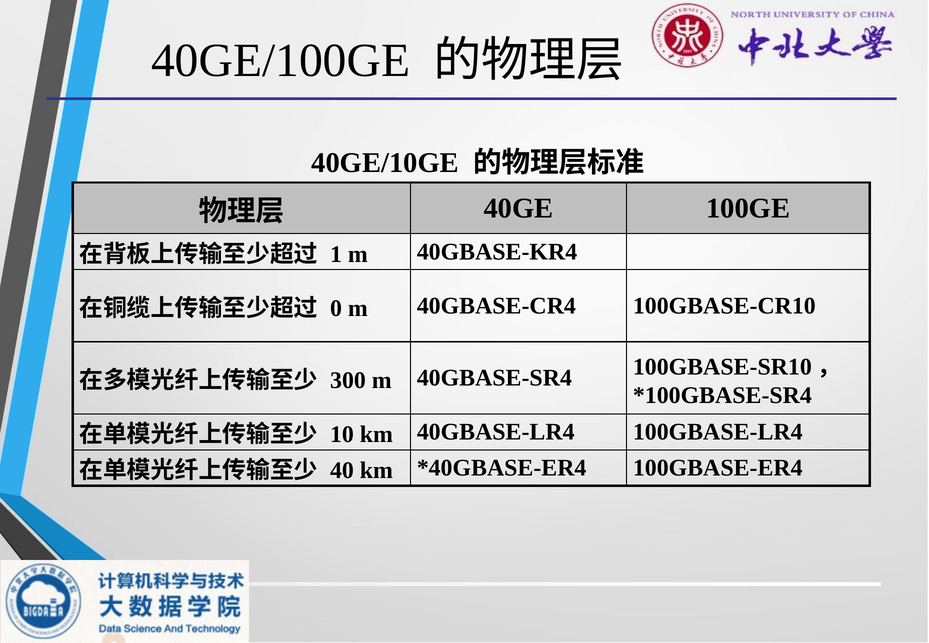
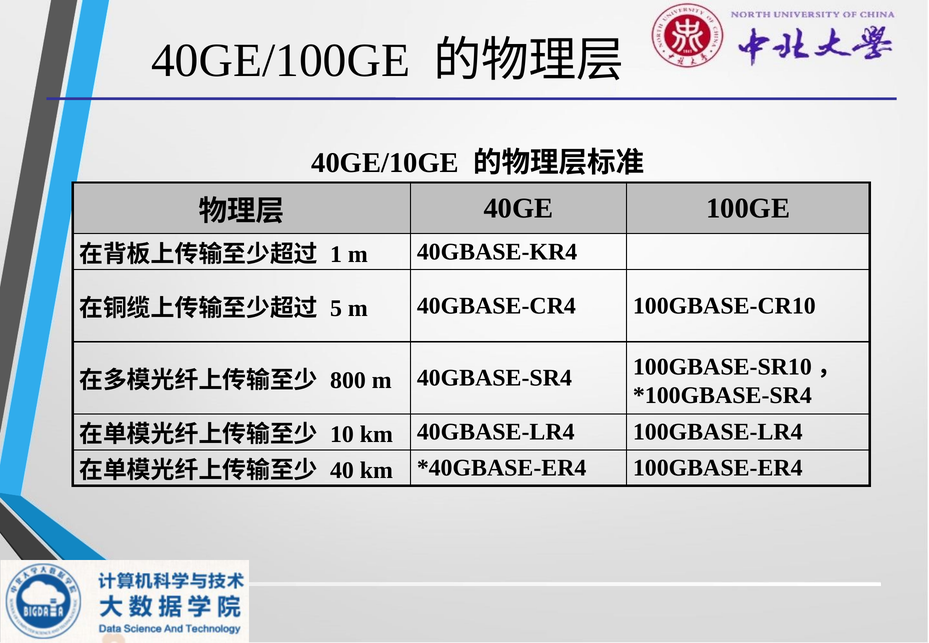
0: 0 -> 5 (336, 308)
300: 300 -> 800 (348, 380)
